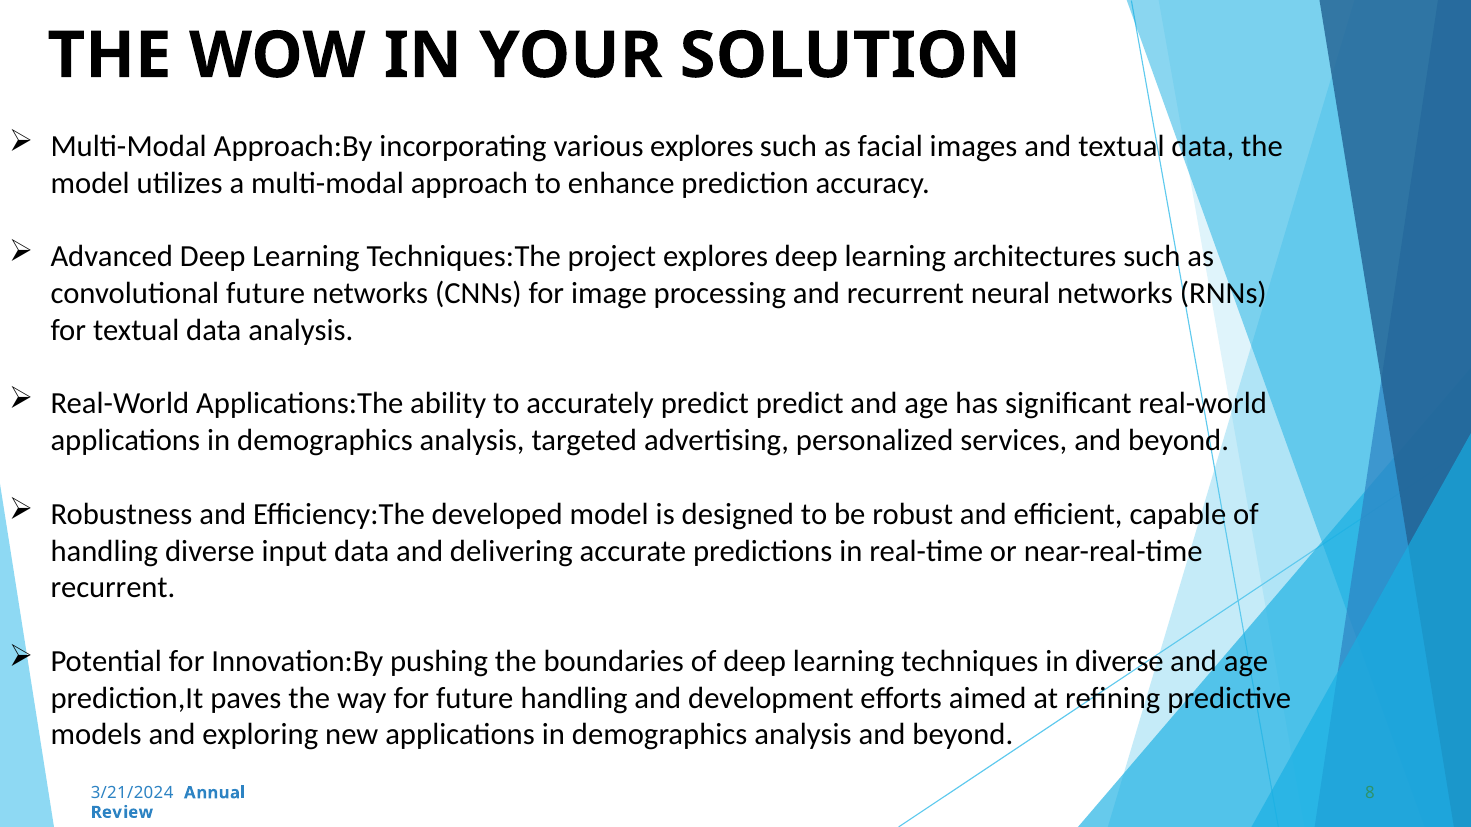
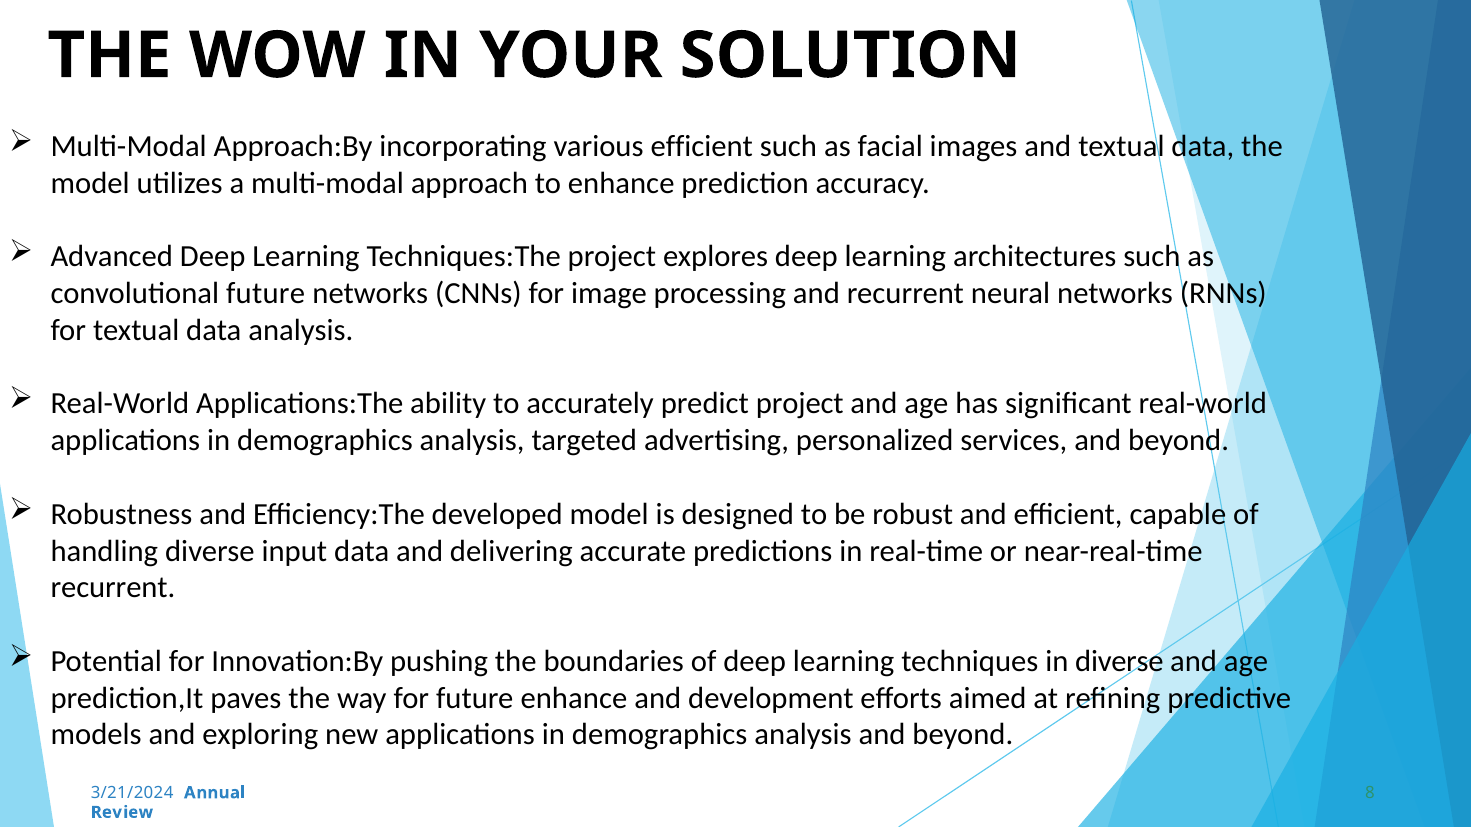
various explores: explores -> efficient (702, 147)
predict predict: predict -> project (800, 404)
future handling: handling -> enhance (574, 698)
